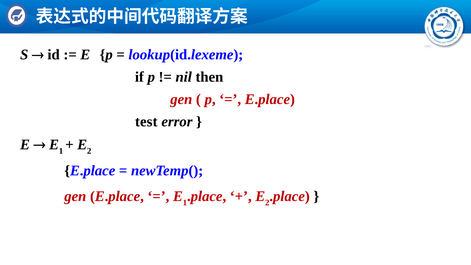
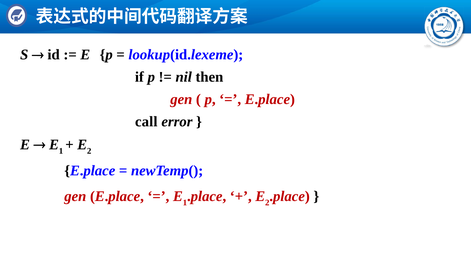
test: test -> call (146, 122)
